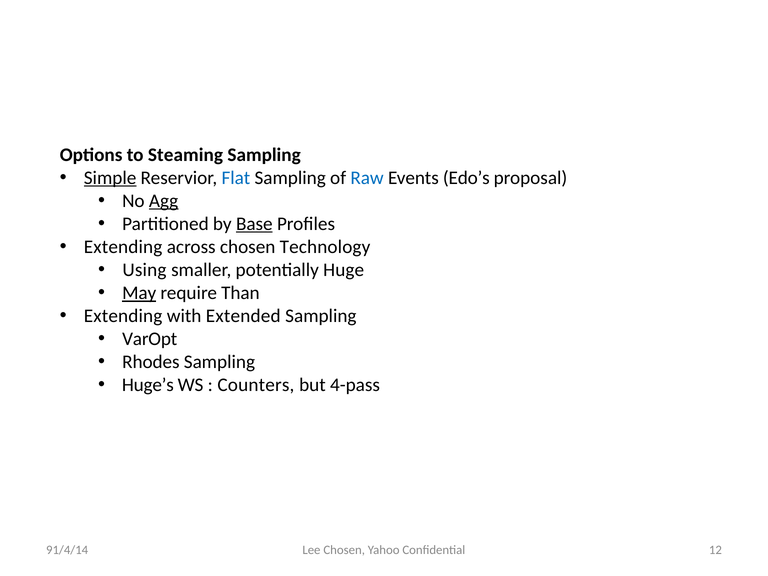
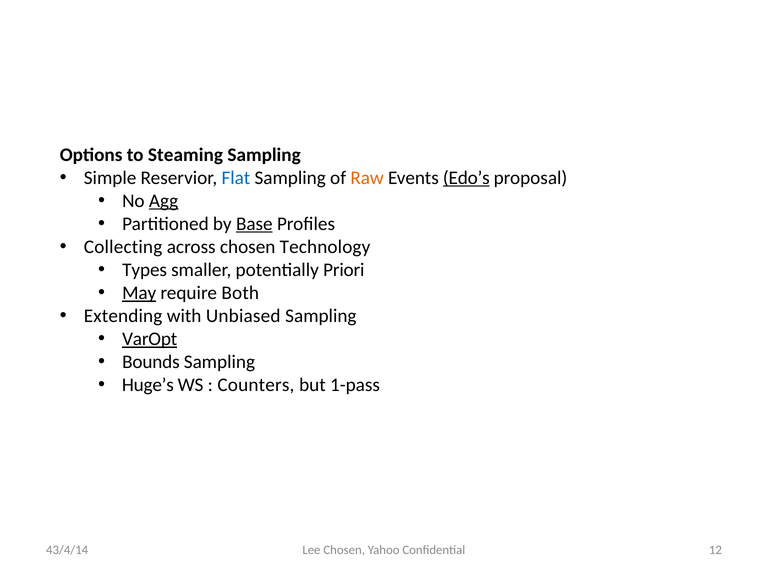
Simple underline: present -> none (110, 178)
Raw colour: blue -> orange (367, 178)
Edo’s underline: none -> present (466, 178)
Extending: Extending -> Collecting (123, 247)
Using: Using -> Types (145, 270)
Huge: Huge -> Priori (344, 270)
Than: Than -> Both (240, 293)
Extended: Extended -> Unbiased (243, 316)
VarOpt underline: none -> present (150, 339)
Rhodes: Rhodes -> Bounds (151, 362)
4-pass: 4-pass -> 1-pass (355, 385)
91/4/14: 91/4/14 -> 43/4/14 (67, 550)
